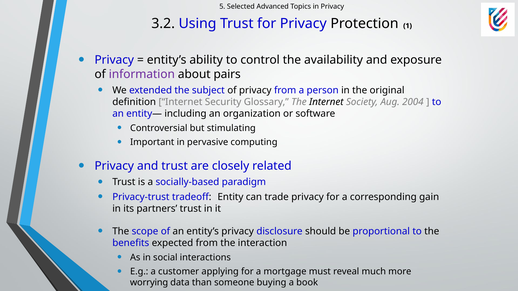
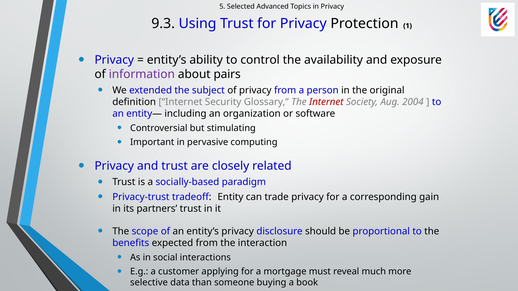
3.2: 3.2 -> 9.3 (163, 24)
Internet colour: black -> red (326, 102)
worrying: worrying -> selective (149, 283)
